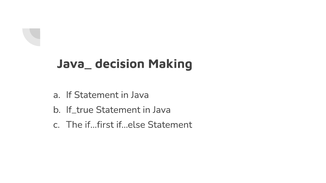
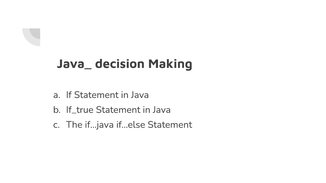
if…first: if…first -> if…java (99, 125)
